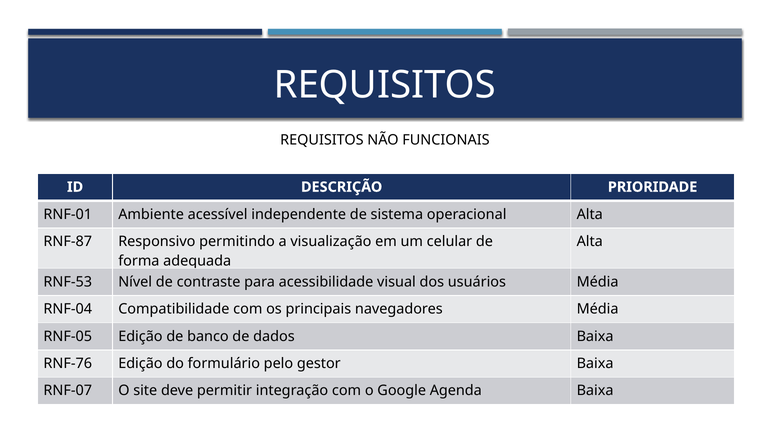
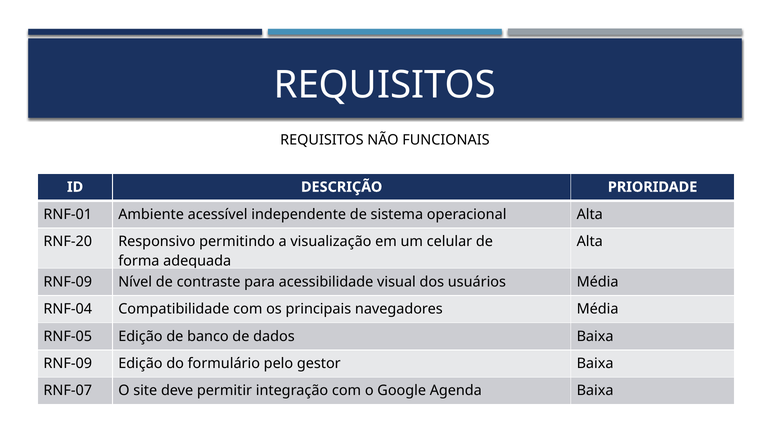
RNF-87: RNF-87 -> RNF-20 (68, 242)
RNF-53: RNF-53 -> RNF-09 (68, 282)
RNF-76: RNF-76 -> RNF-09 (68, 364)
